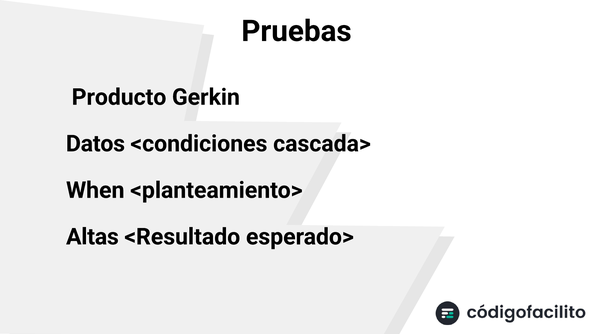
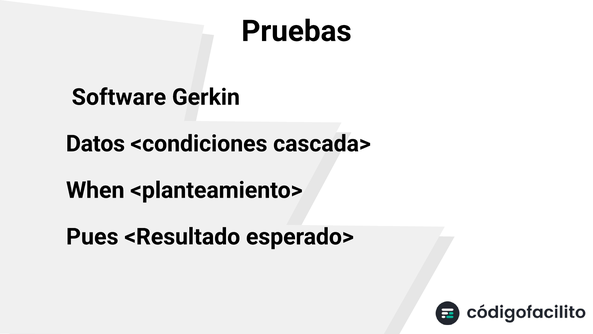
Producto: Producto -> Software (119, 97)
Altas: Altas -> Pues (92, 236)
